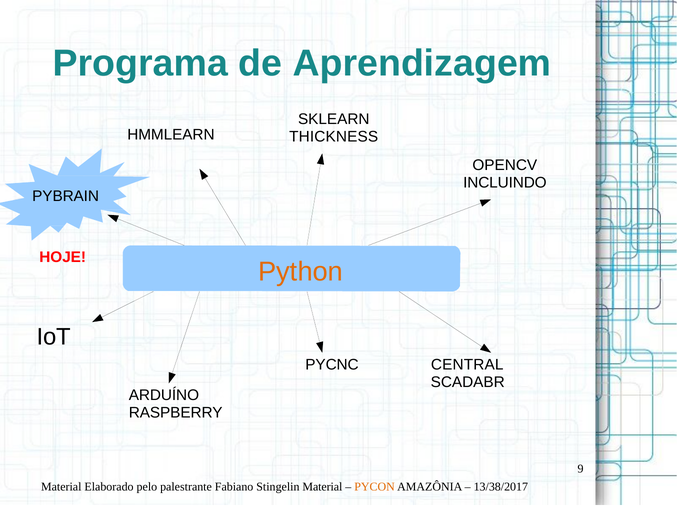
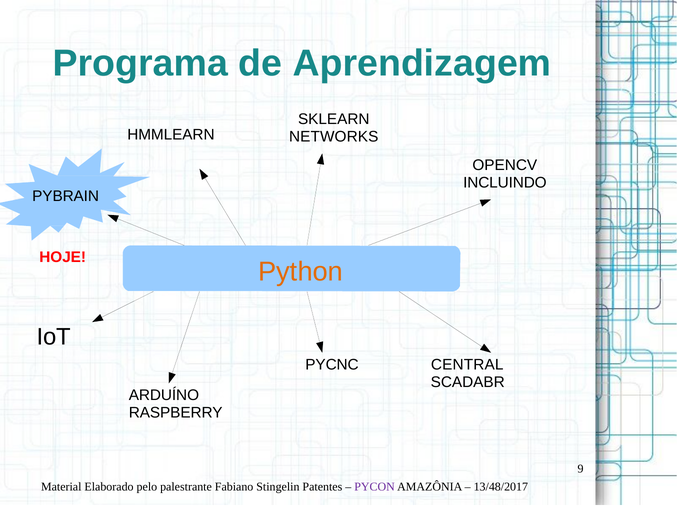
THICKNESS: THICKNESS -> NETWORKS (334, 137)
Stingelin Material: Material -> Patentes (322, 487)
PYCON colour: orange -> purple (375, 487)
13/38/2017: 13/38/2017 -> 13/48/2017 (501, 487)
